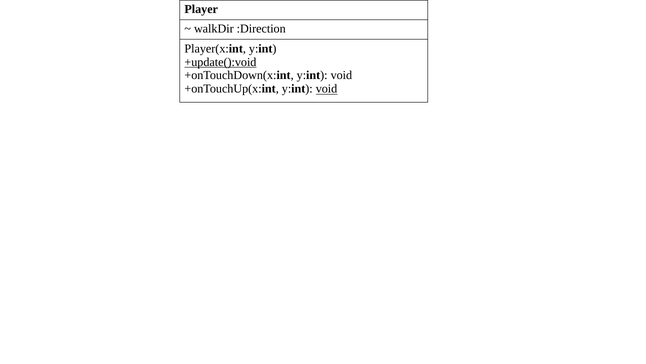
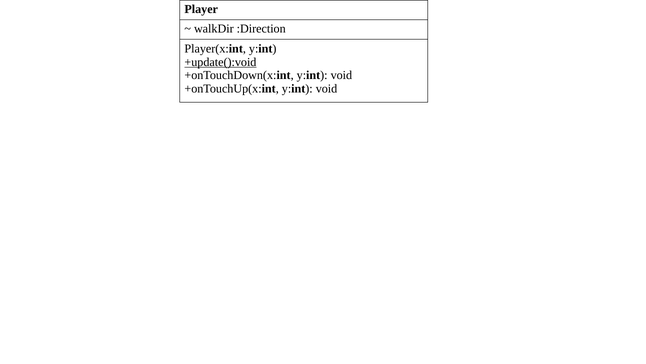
void underline: present -> none (327, 89)
